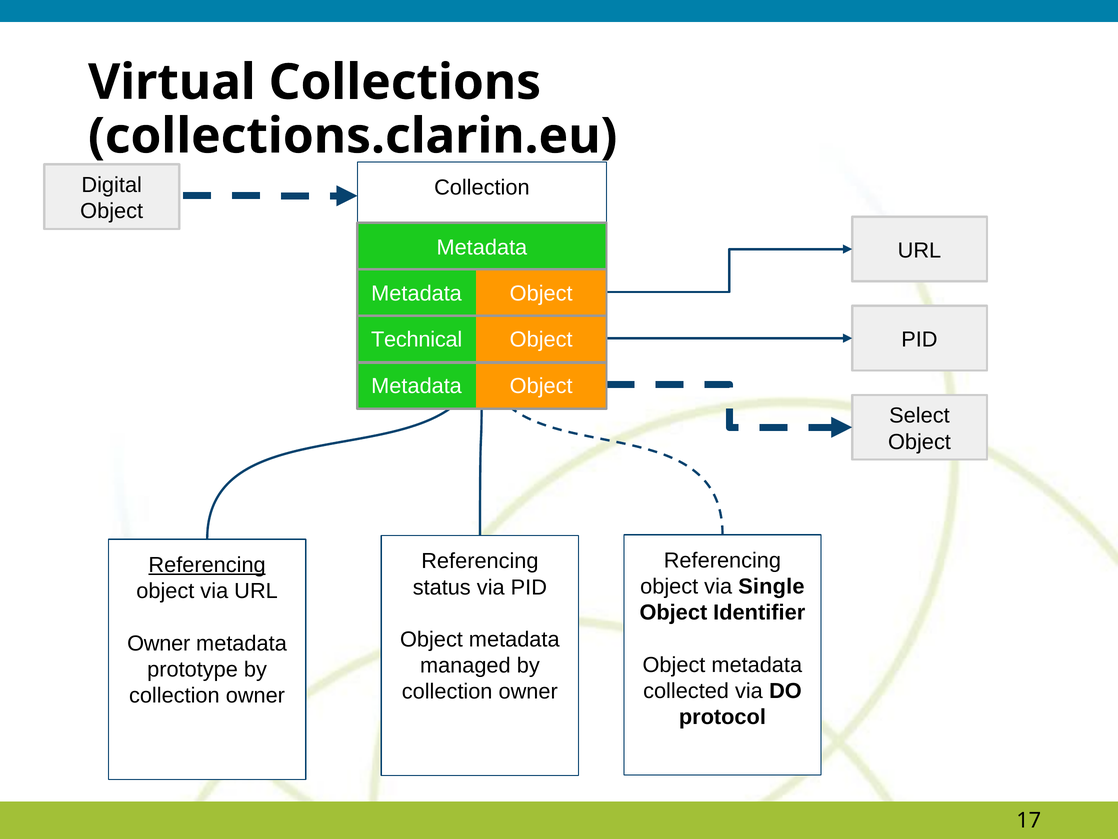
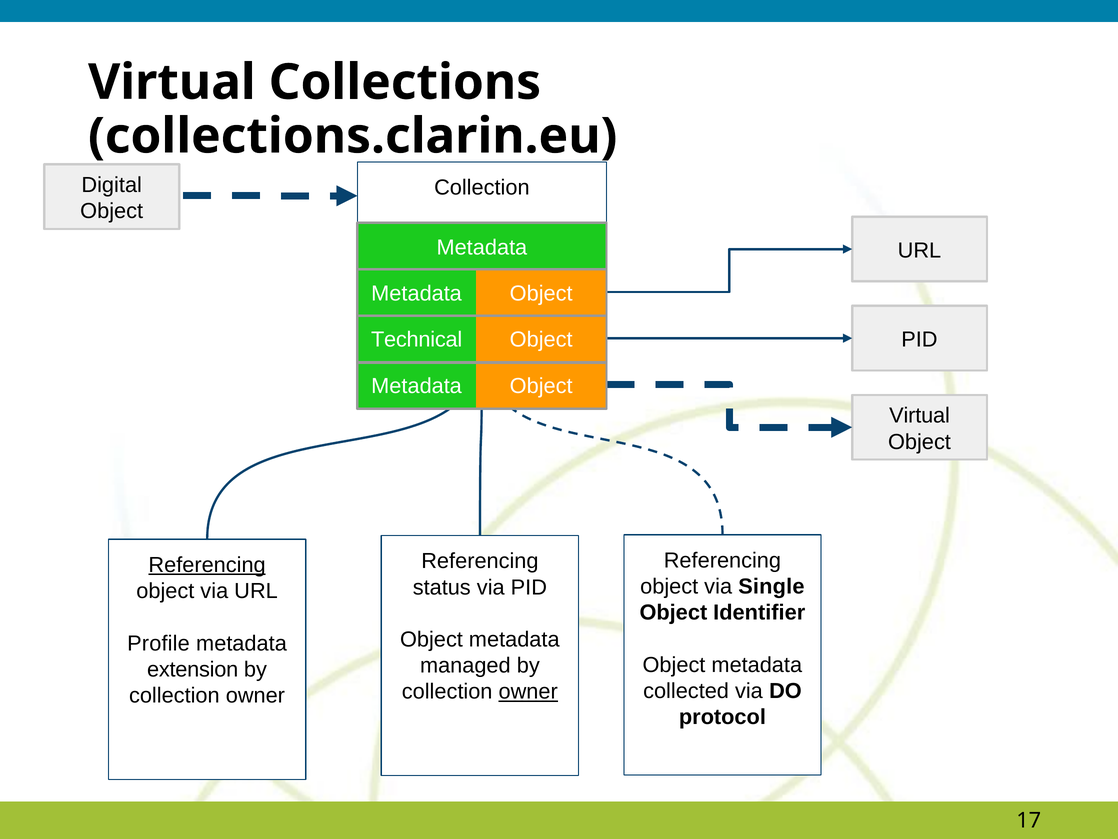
Select: Select -> Virtual (920, 416)
Owner: Owner -> Profile (159, 643)
prototype: prototype -> extension (193, 669)
owner underline: none -> present (528, 691)
